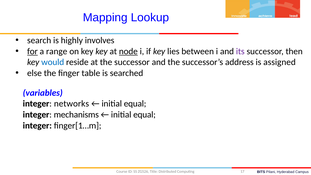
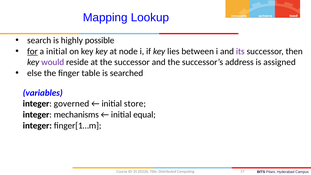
involves: involves -> possible (100, 40)
a range: range -> initial (57, 51)
node underline: present -> none (128, 51)
would colour: blue -> purple (53, 62)
networks: networks -> governed (71, 104)
equal: equal -> store (135, 104)
